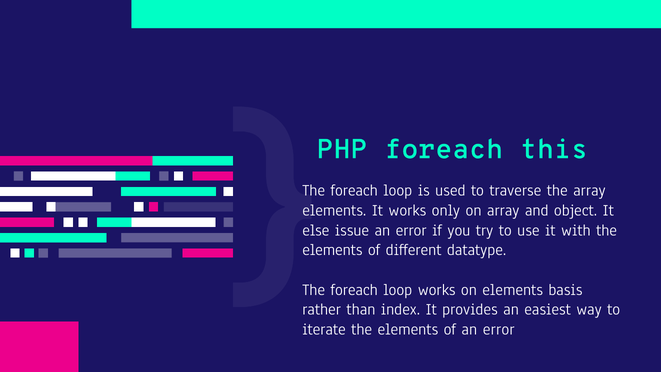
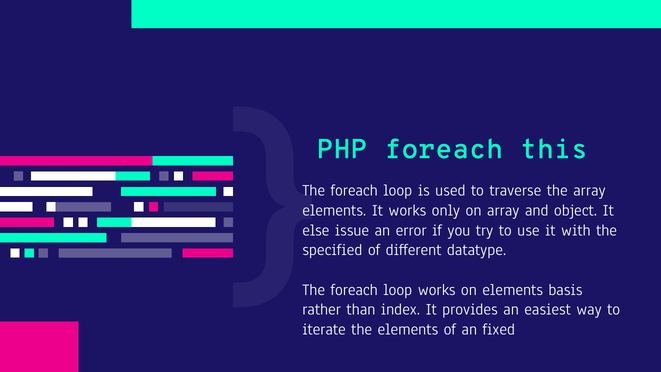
elements: elements -> specified (332, 250)
of an error: error -> fixed (499, 329)
